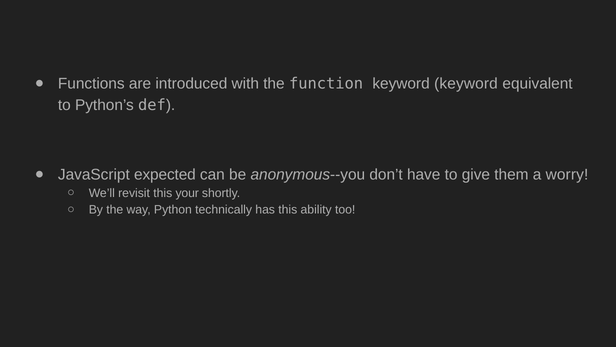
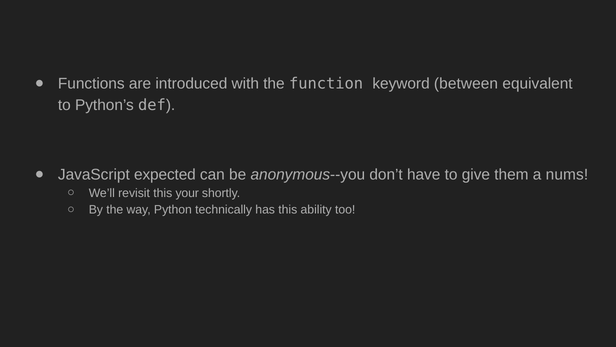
keyword keyword: keyword -> between (466, 84)
worry: worry -> nums (567, 174)
